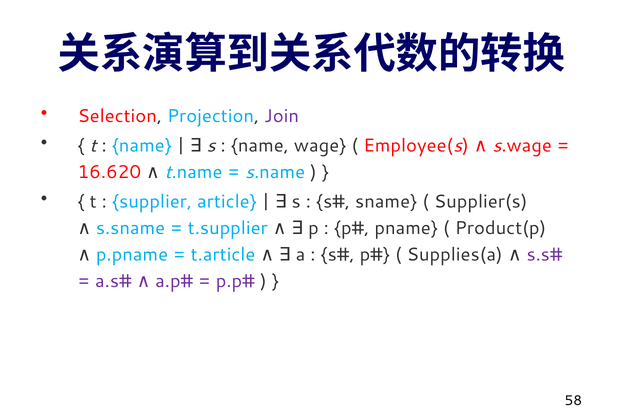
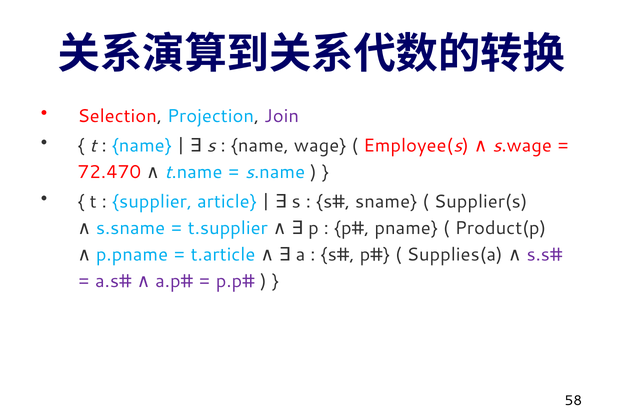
16.620: 16.620 -> 72.470 (109, 172)
